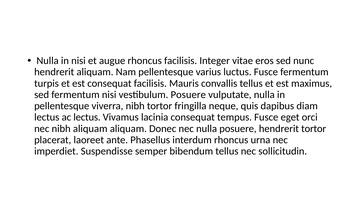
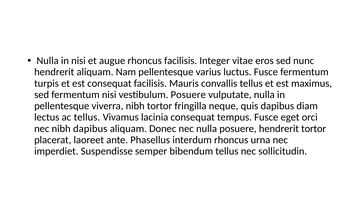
ac lectus: lectus -> tellus (87, 118)
nibh aliquam: aliquam -> dapibus (90, 129)
